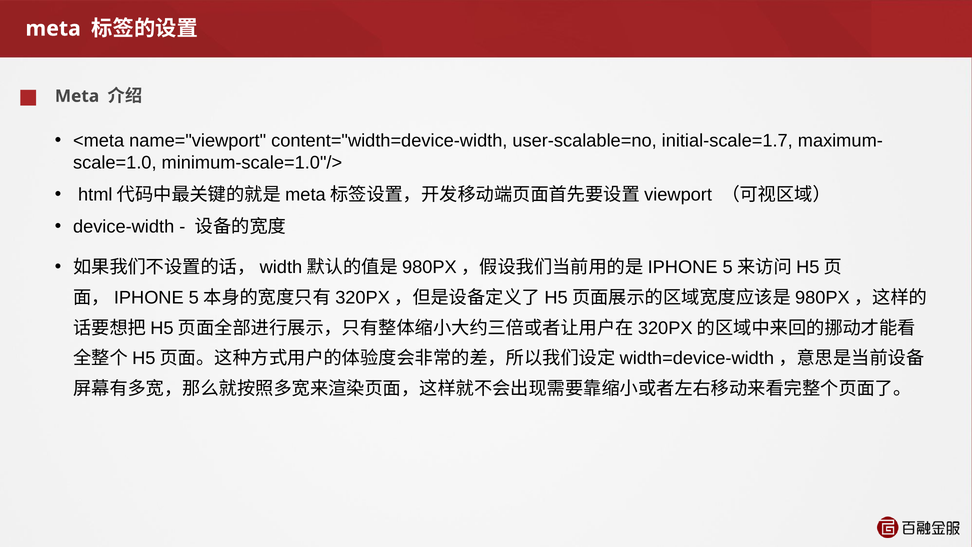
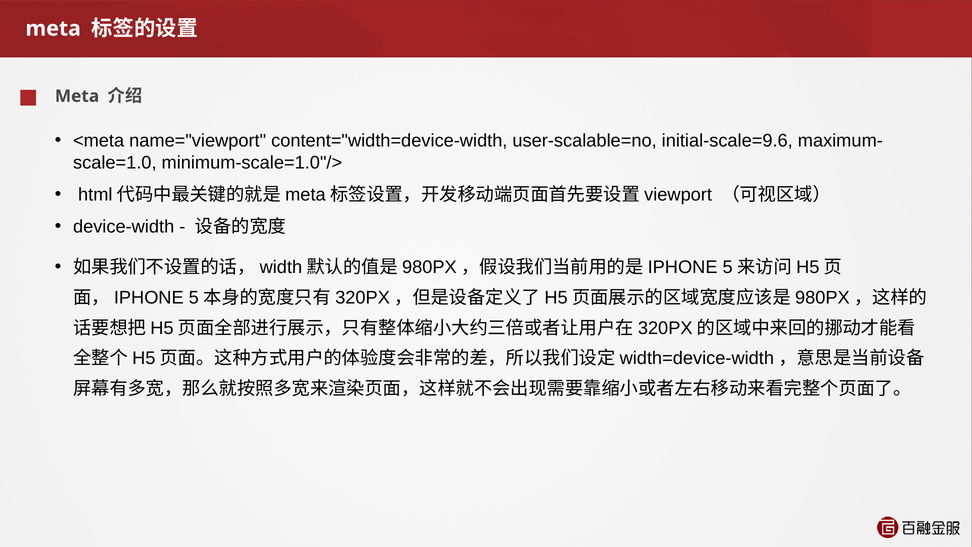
initial-scale=1.7: initial-scale=1.7 -> initial-scale=9.6 (727, 141)
